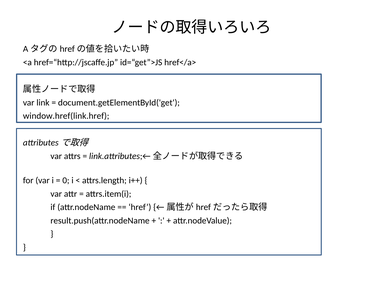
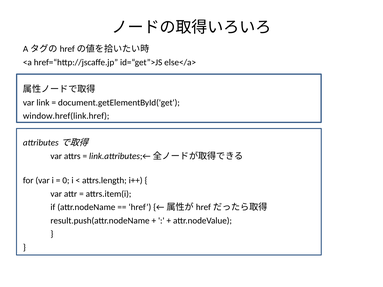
href</a>: href</a> -> else</a> (180, 62)
